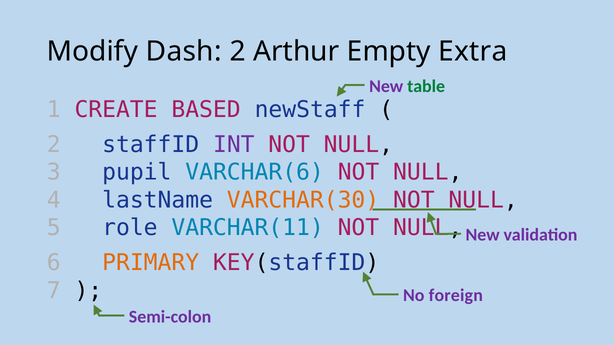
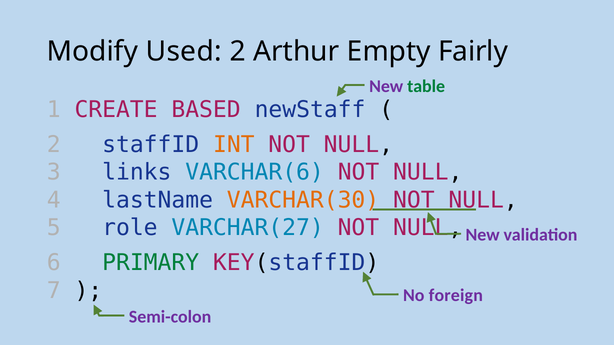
Dash: Dash -> Used (184, 52)
Extra: Extra -> Fairly (473, 52)
INT colour: purple -> orange (234, 145)
pupil: pupil -> links (137, 173)
VARCHAR(11: VARCHAR(11 -> VARCHAR(27 (248, 228)
PRIMARY colour: orange -> green (151, 263)
